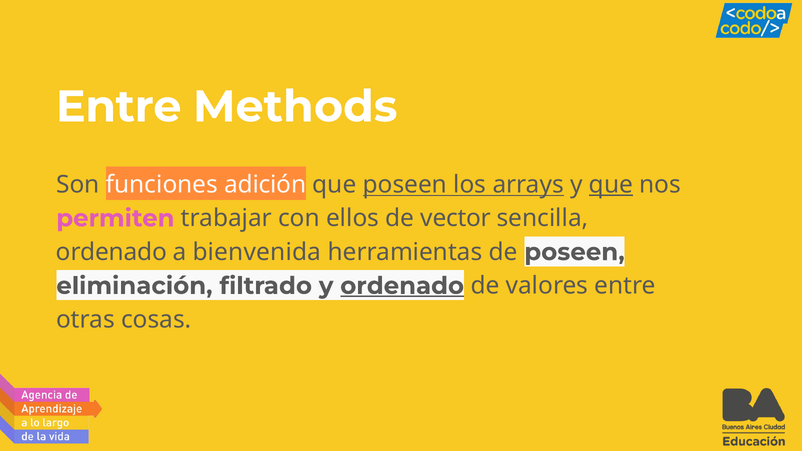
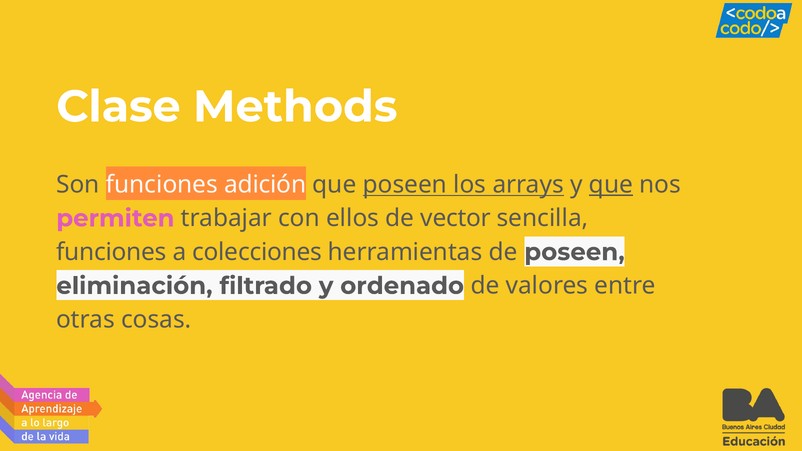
Entre: Entre -> Clase (118, 107)
ordenado: ordenado -> funciones (111, 252)
bienvenida: bienvenida -> colecciones (257, 252)
ordenado underline: present -> none (402, 286)
